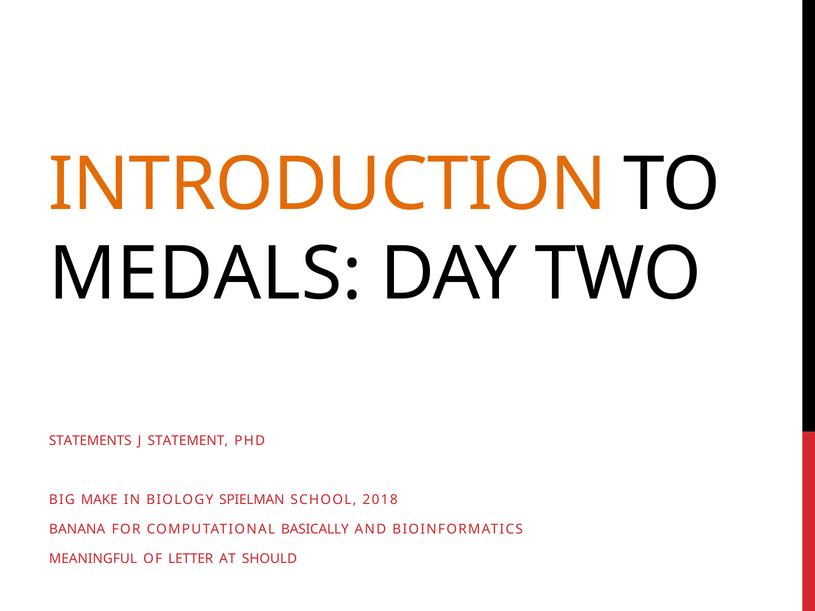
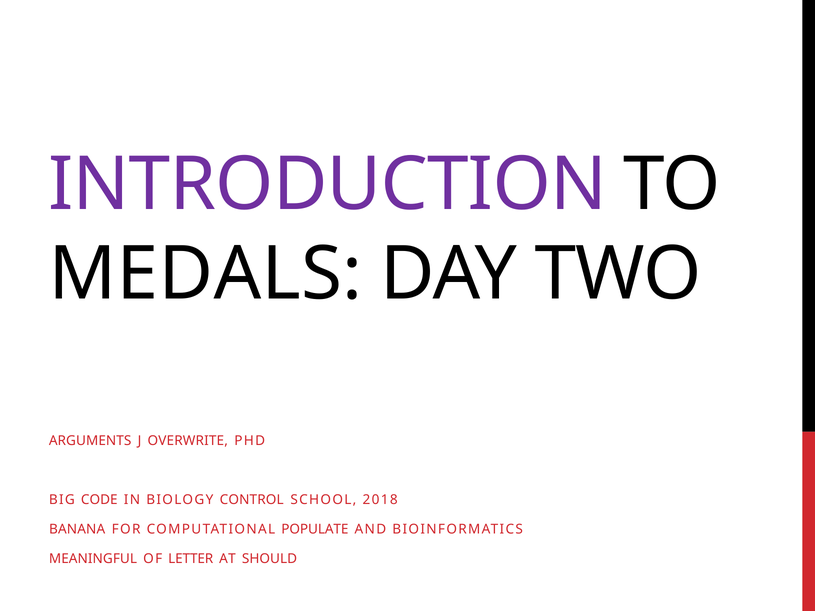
INTRODUCTION colour: orange -> purple (328, 184)
STATEMENTS: STATEMENTS -> ARGUMENTS (90, 441)
STATEMENT: STATEMENT -> OVERWRITE (188, 441)
MAKE: MAKE -> CODE (99, 500)
SPIELMAN: SPIELMAN -> CONTROL (252, 500)
BASICALLY: BASICALLY -> POPULATE (315, 529)
